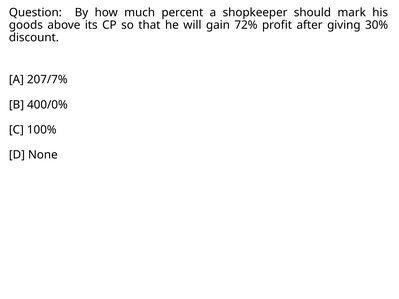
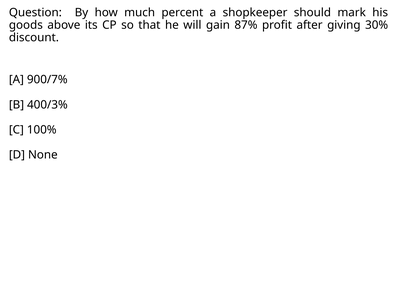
72%: 72% -> 87% (246, 25)
207/7%: 207/7% -> 900/7% (47, 80)
400/0%: 400/0% -> 400/3% (47, 105)
